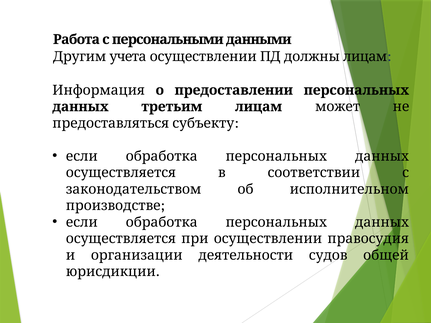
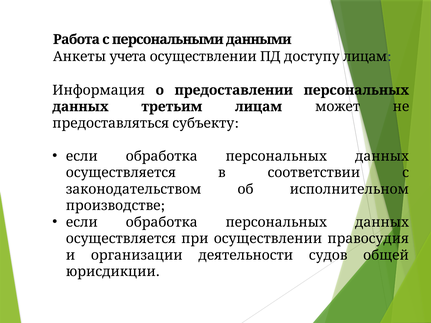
Другим: Другим -> Анкеты (80, 57)
должны: должны -> доступу (312, 57)
